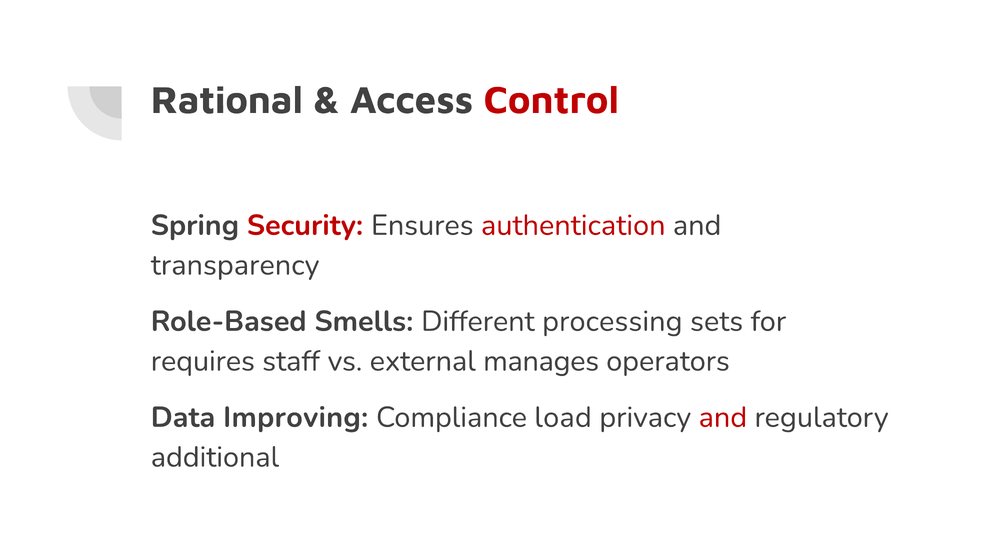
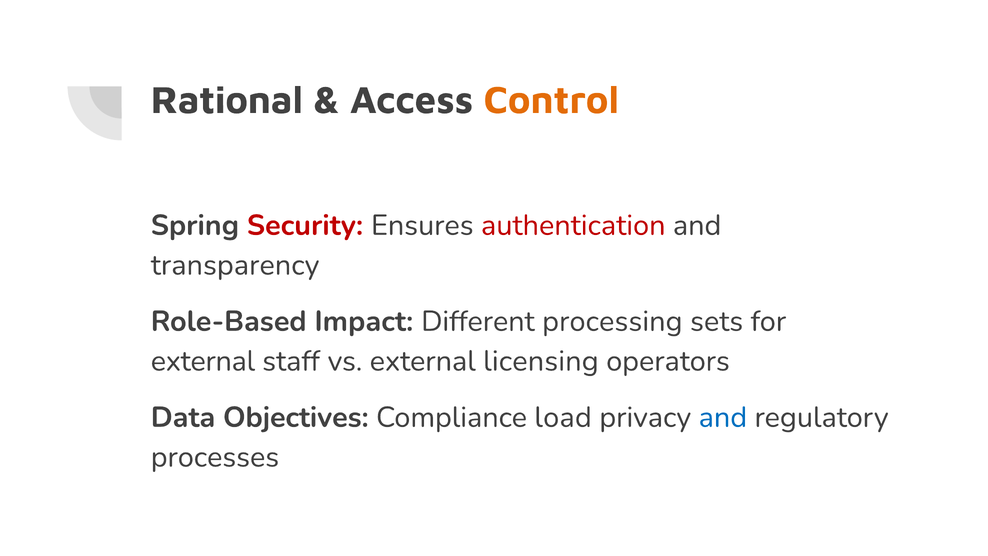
Control colour: red -> orange (551, 100)
Smells: Smells -> Impact (364, 321)
requires: requires -> external (203, 361)
manages: manages -> licensing (541, 361)
Improving: Improving -> Objectives (296, 417)
and colour: red -> blue (723, 417)
additional: additional -> processes (215, 457)
